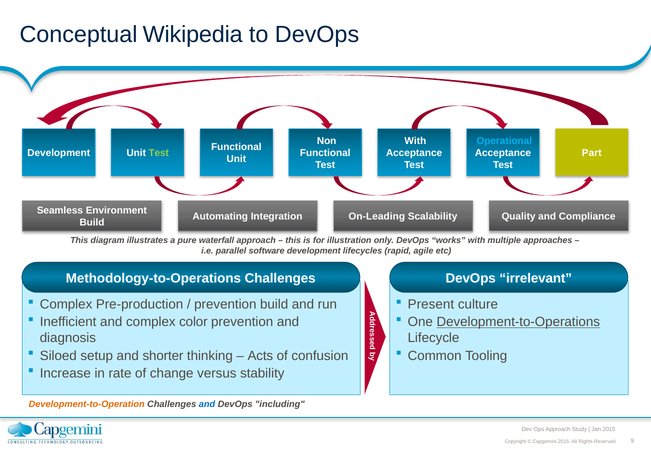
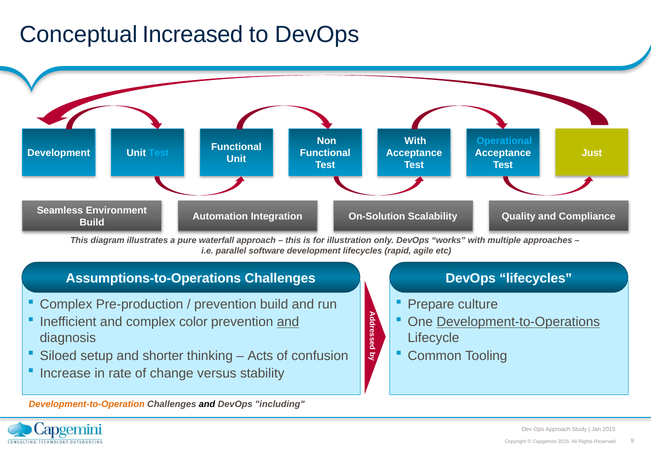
Wikipedia: Wikipedia -> Increased (193, 35)
Test colour: light green -> light blue (159, 153)
Part: Part -> Just (592, 153)
Automating: Automating -> Automation (220, 217)
On-Leading: On-Leading -> On-Solution (377, 217)
Methodology-to-Operations: Methodology-to-Operations -> Assumptions-to-Operations (153, 279)
DevOps irrelevant: irrelevant -> lifecycles (536, 279)
Present: Present -> Prepare (431, 305)
and underline: none -> present (288, 323)
and colour: blue -> black (207, 405)
